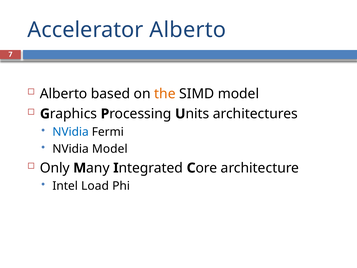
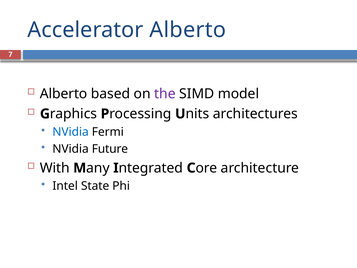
the colour: orange -> purple (165, 94)
NVidia Model: Model -> Future (110, 149)
Only: Only -> With (55, 168)
Load: Load -> State (95, 186)
